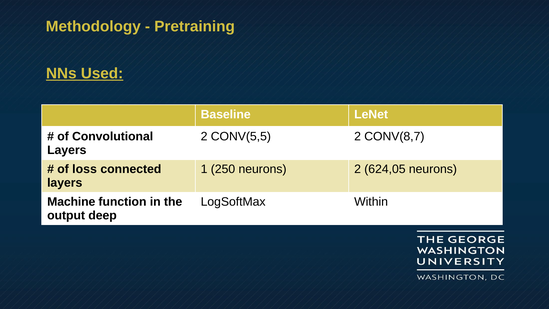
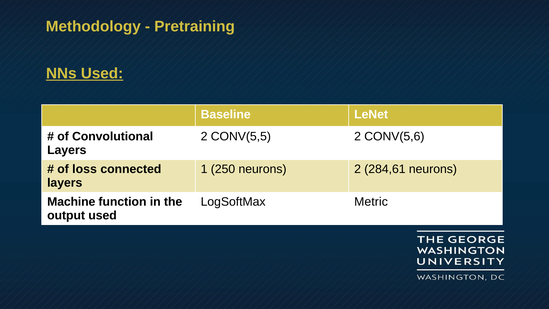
CONV(8,7: CONV(8,7 -> CONV(5,6 (394, 137)
624,05: 624,05 -> 284,61 (385, 169)
Within: Within -> Metric (371, 202)
output deep: deep -> used (103, 215)
